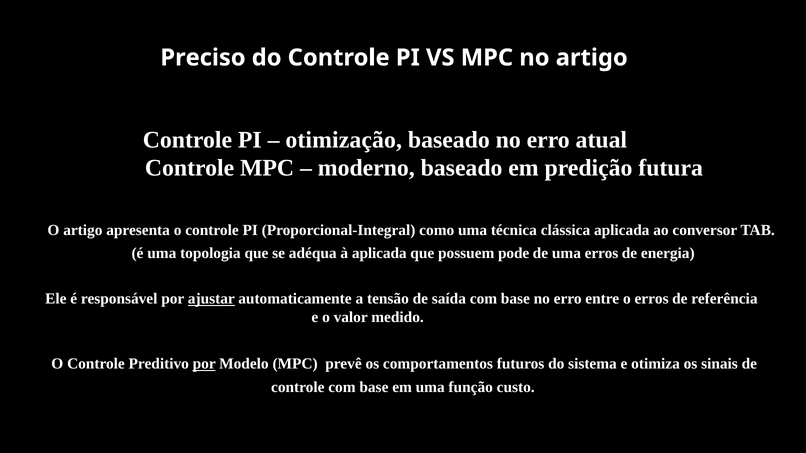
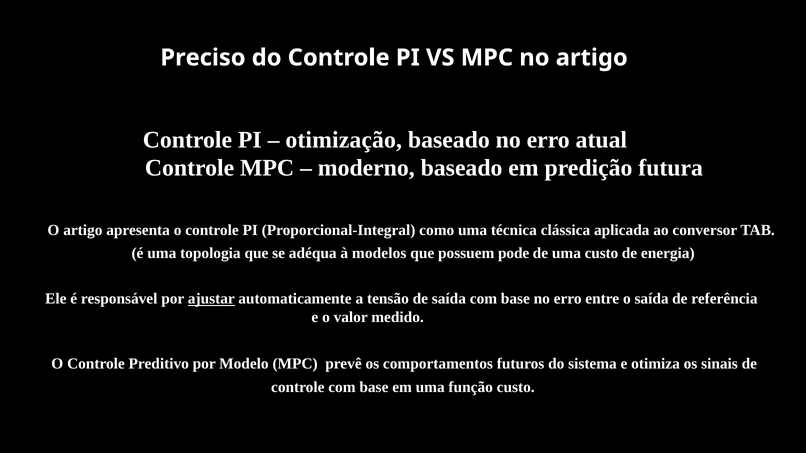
à aplicada: aplicada -> modelos (379, 253)
uma erros: erros -> custo (601, 253)
o erros: erros -> saída (652, 299)
por underline: present -> none (204, 364)
